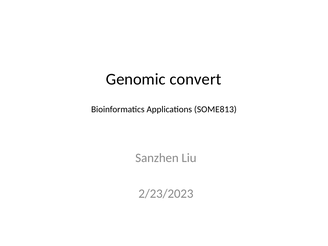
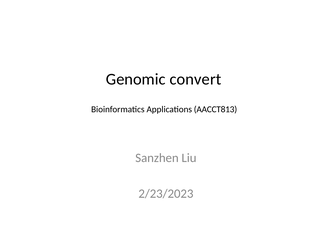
SOME813: SOME813 -> AACCT813 (215, 109)
